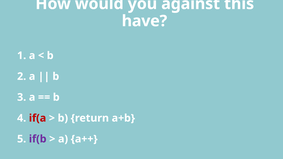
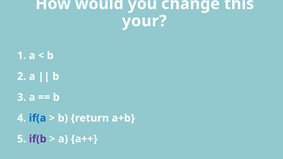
against: against -> change (191, 4)
have: have -> your (144, 21)
if(a colour: red -> blue (38, 118)
